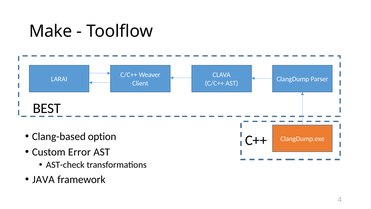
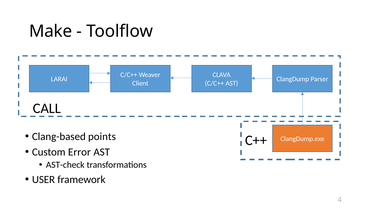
BEST: BEST -> CALL (47, 108)
option: option -> points (102, 136)
JAVA: JAVA -> USER (44, 179)
